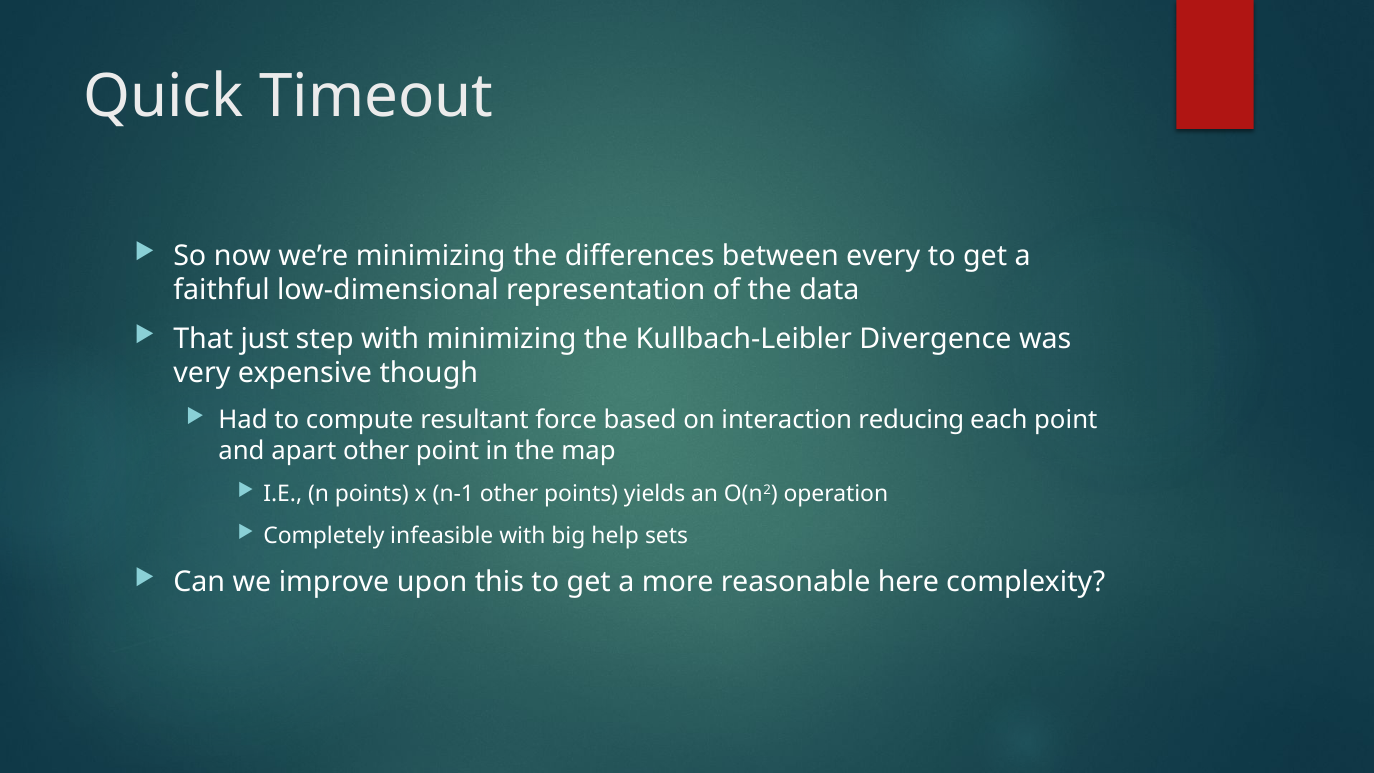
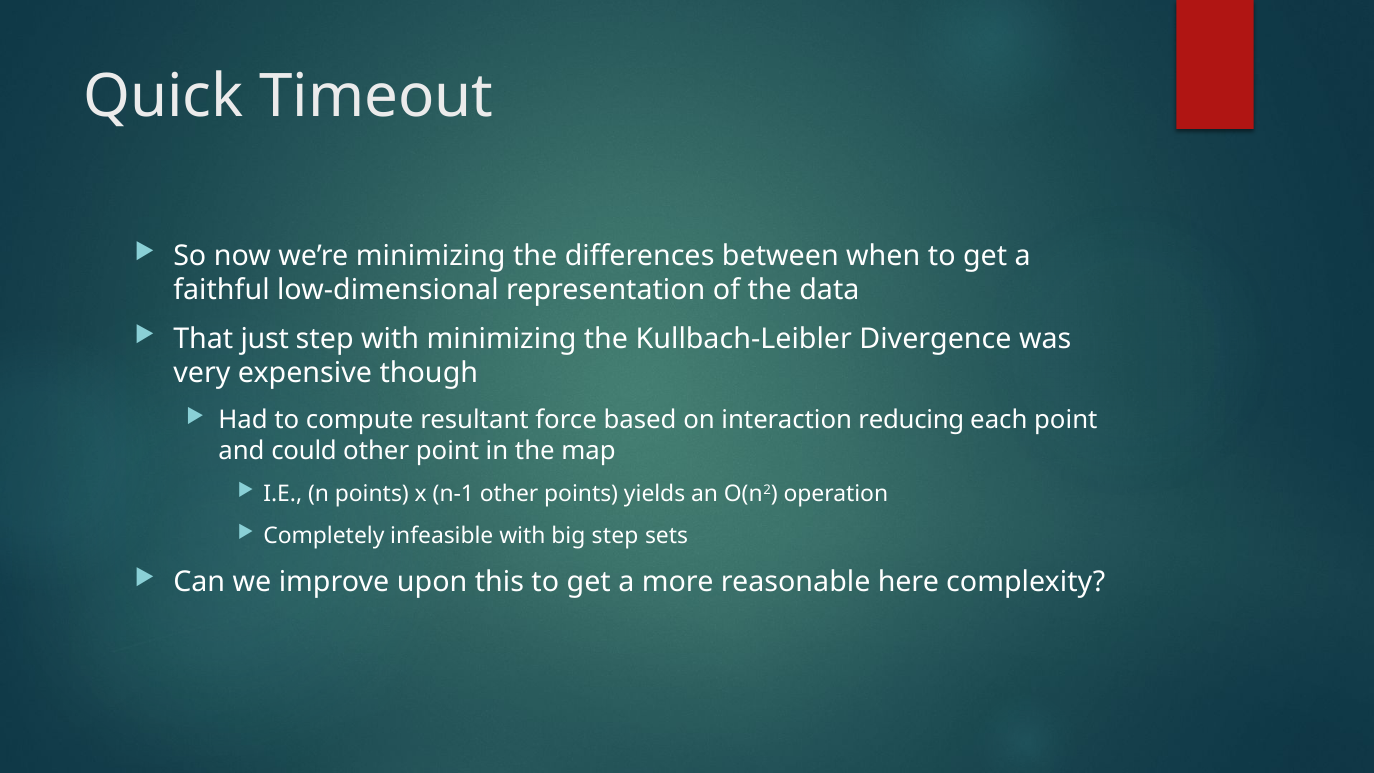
every: every -> when (883, 256)
apart: apart -> could (304, 451)
big help: help -> step (615, 536)
